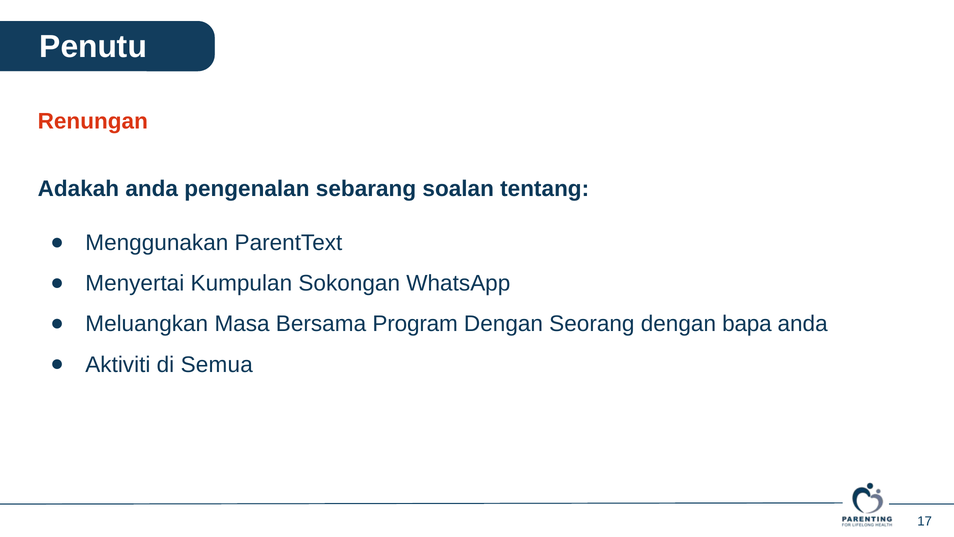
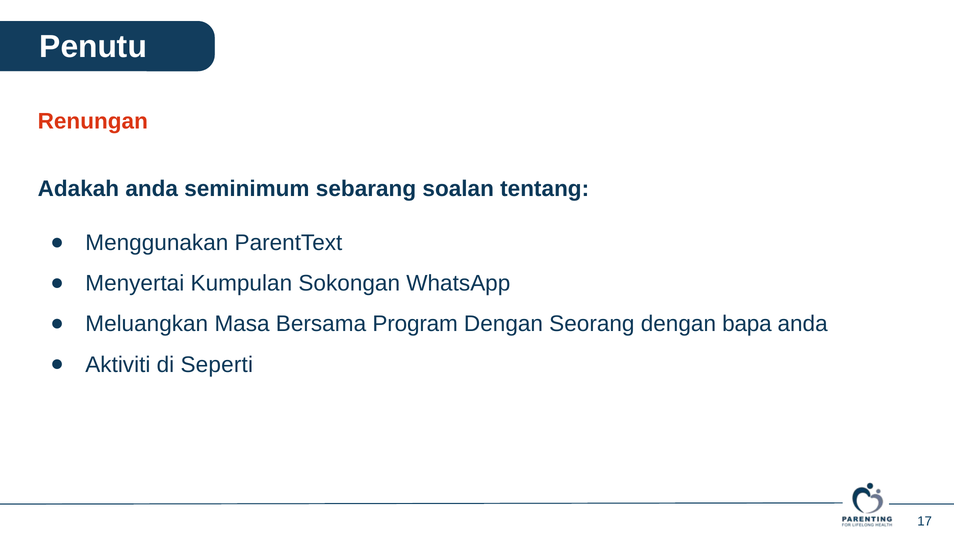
pengenalan: pengenalan -> seminimum (247, 189)
Semua: Semua -> Seperti (217, 364)
